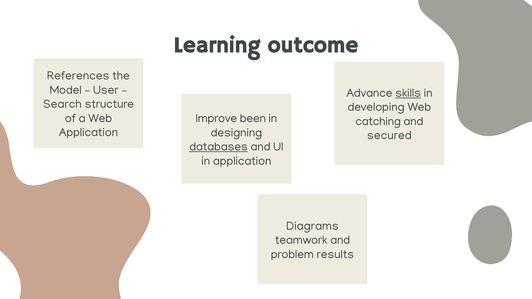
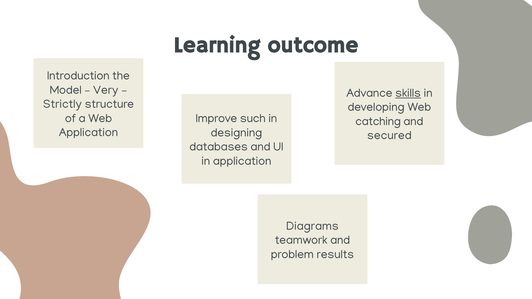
References: References -> Introduction (78, 76)
User: User -> Very (106, 90)
Search: Search -> Strictly (62, 104)
been: been -> such (253, 119)
databases underline: present -> none (219, 147)
